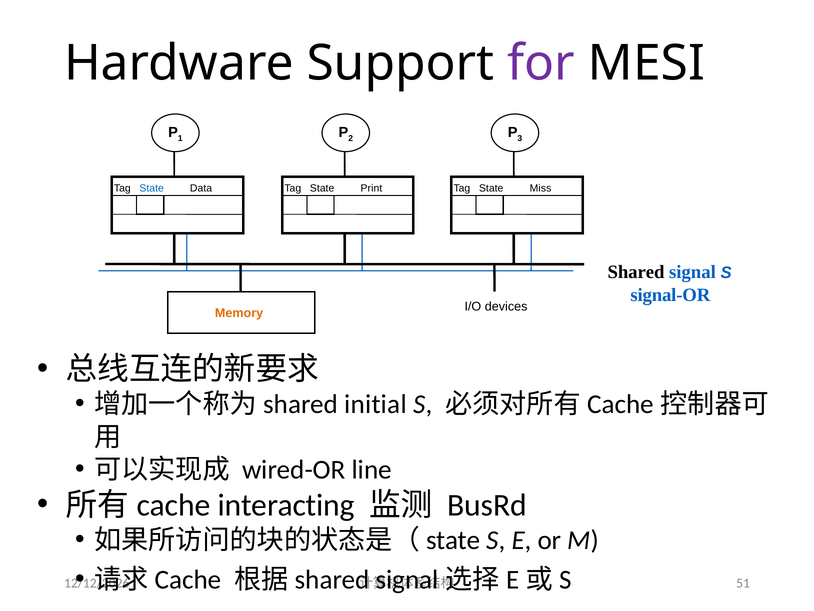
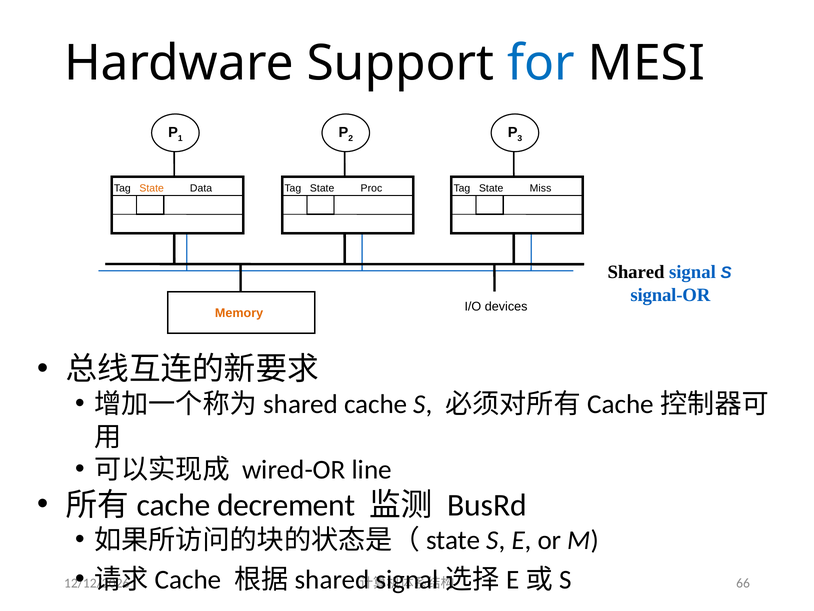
for colour: purple -> blue (541, 63)
State colour: blue -> orange (152, 188)
Print: Print -> Proc (371, 188)
initial: initial -> cache (376, 404)
interacting: interacting -> decrement (286, 505)
51: 51 -> 66 (743, 583)
